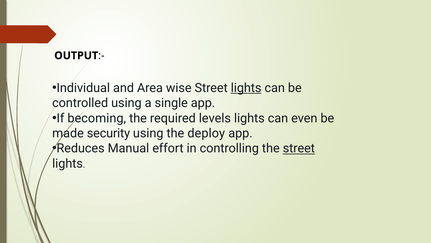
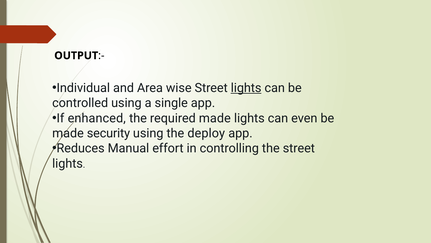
becoming: becoming -> enhanced (97, 118)
required levels: levels -> made (215, 118)
street underline: present -> none (299, 148)
